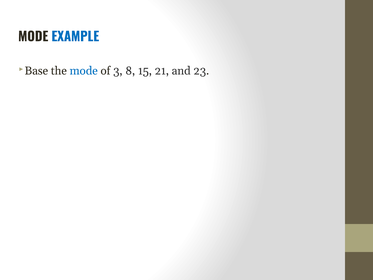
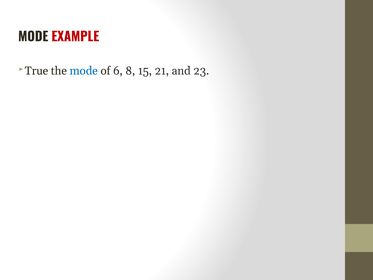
EXAMPLE colour: blue -> red (75, 37)
Base: Base -> True (36, 71)
3: 3 -> 6 (118, 71)
